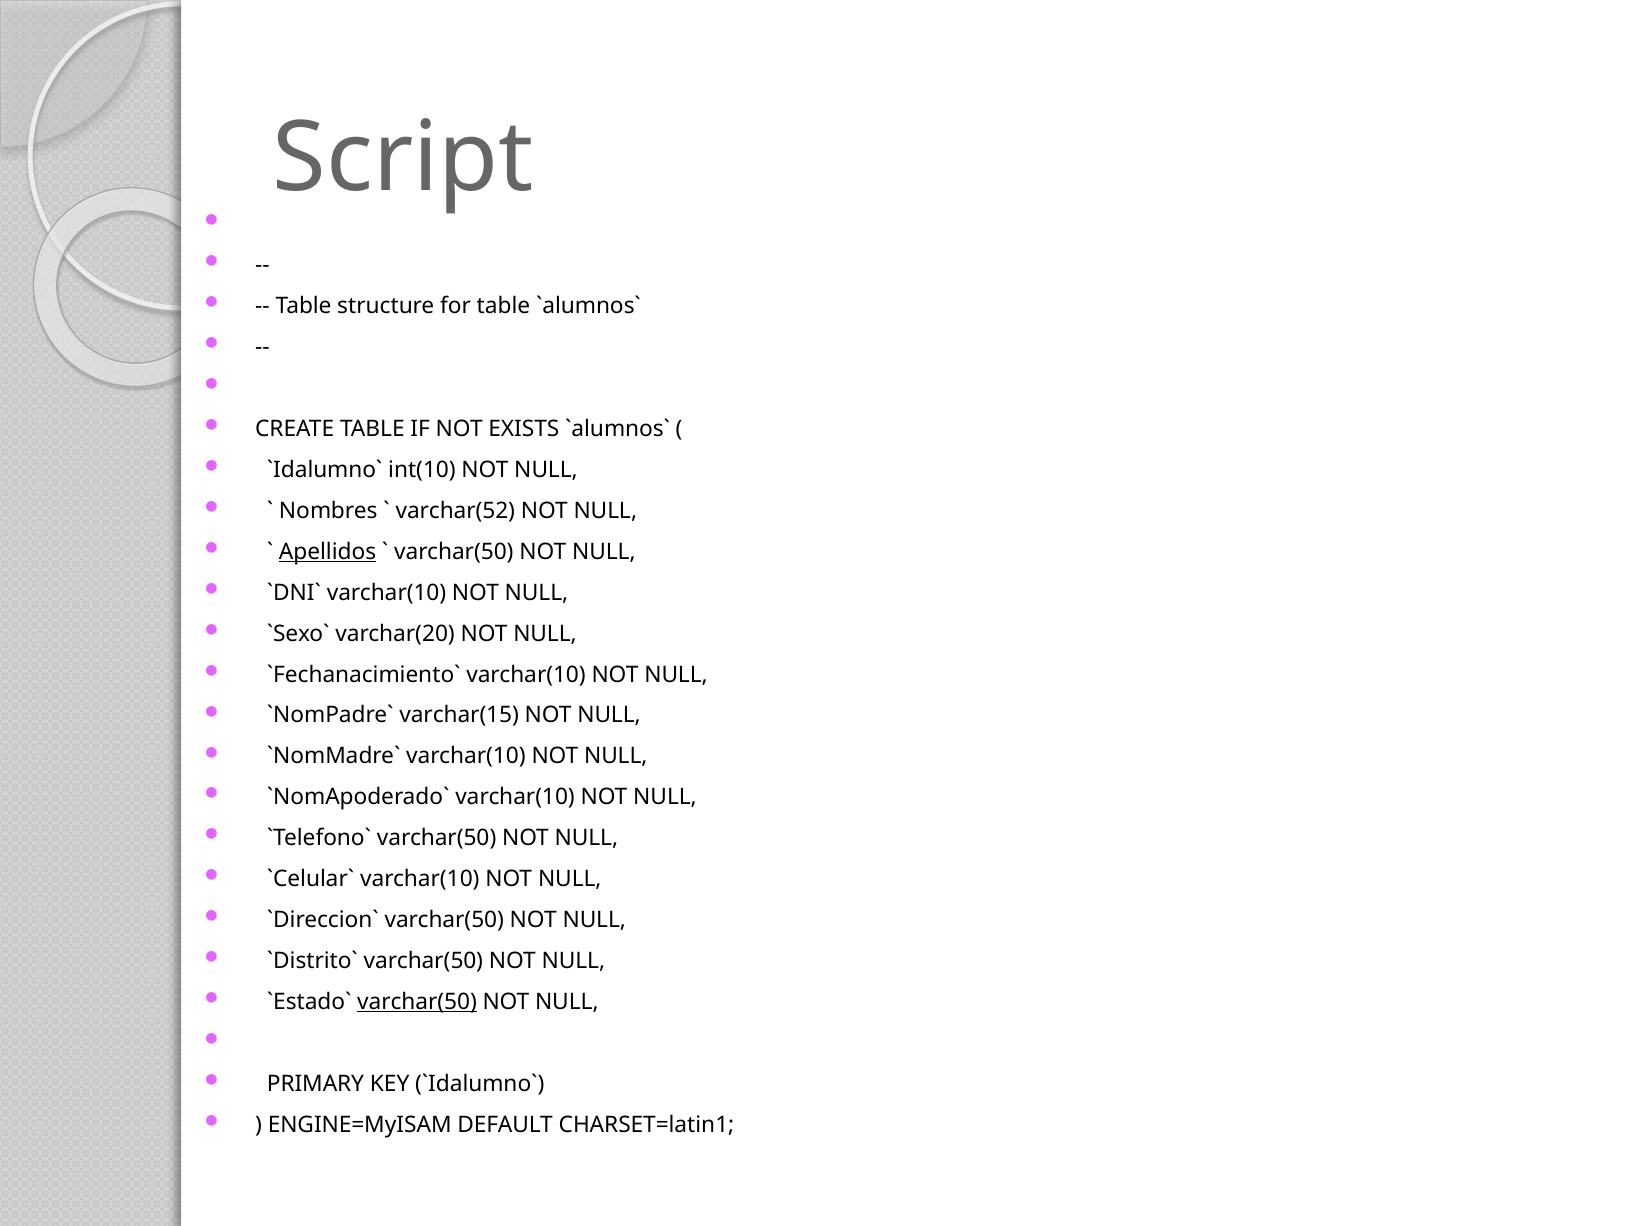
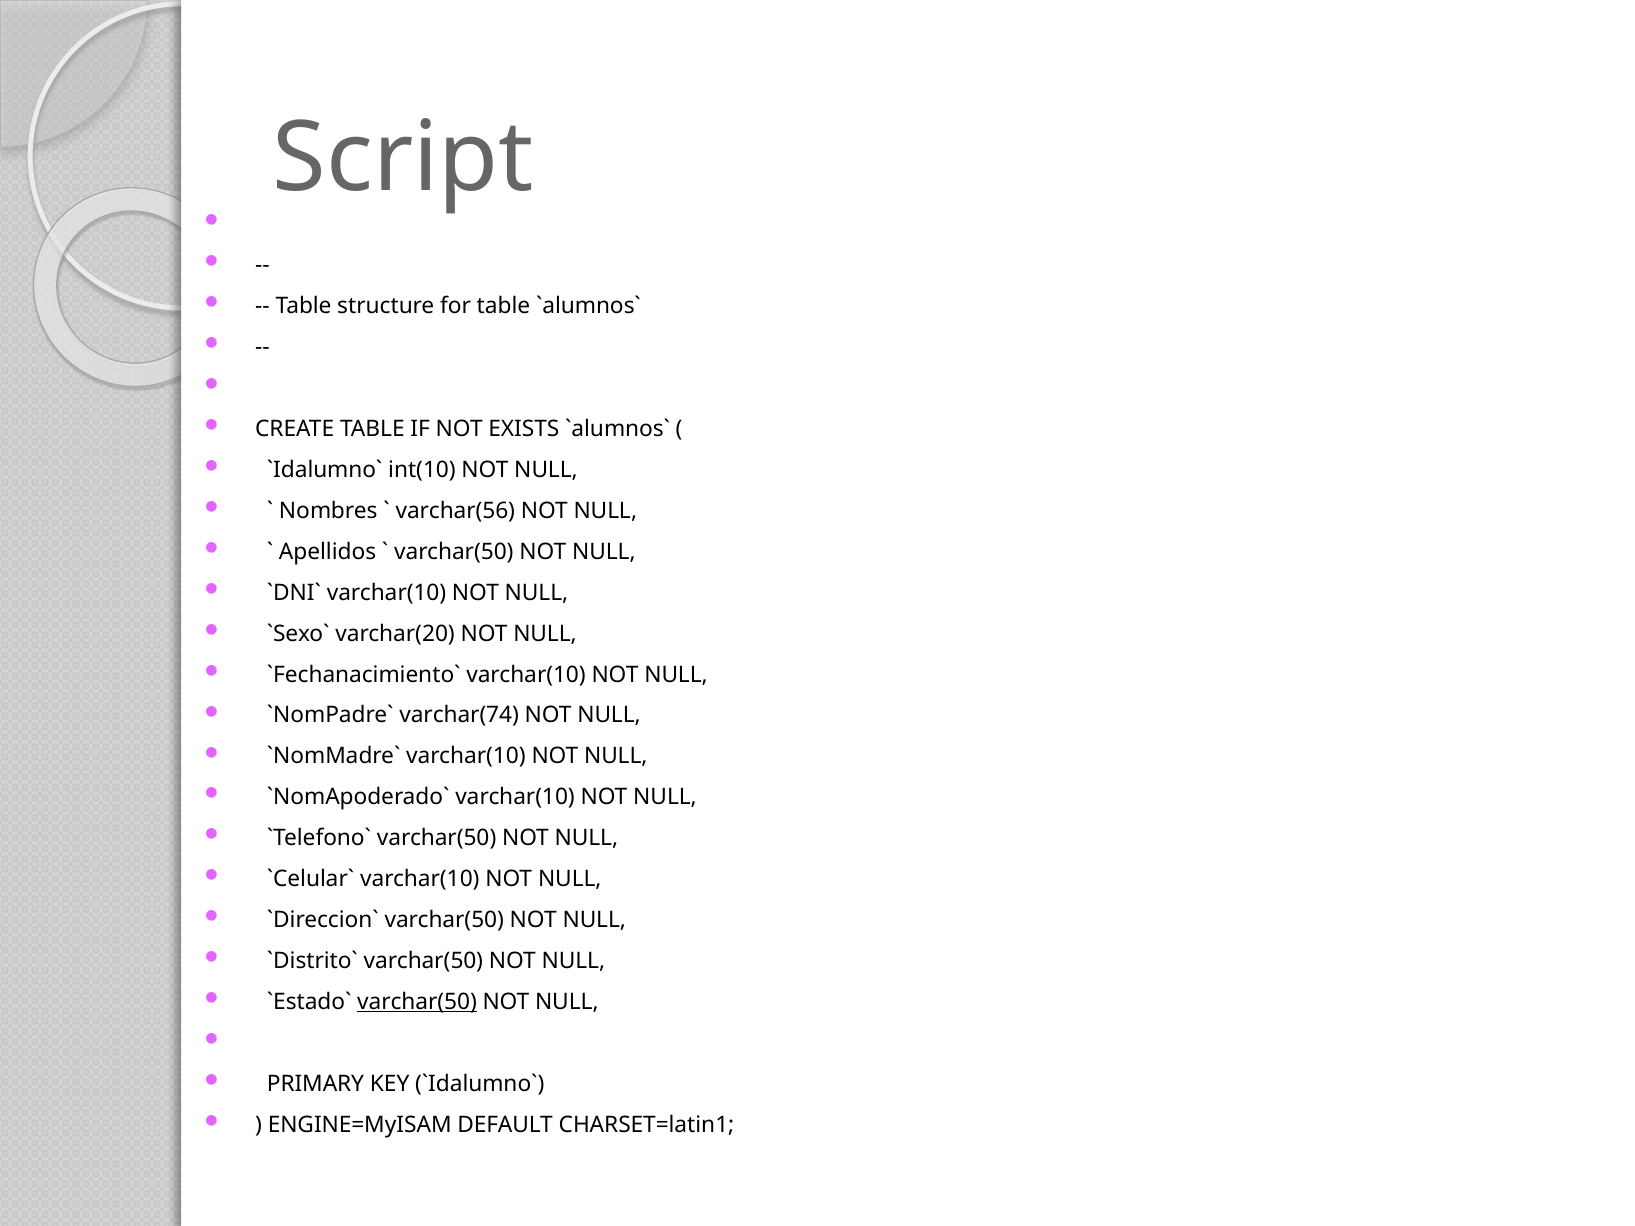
varchar(52: varchar(52 -> varchar(56 (455, 511)
Apellidos underline: present -> none (328, 552)
varchar(15: varchar(15 -> varchar(74 (459, 716)
